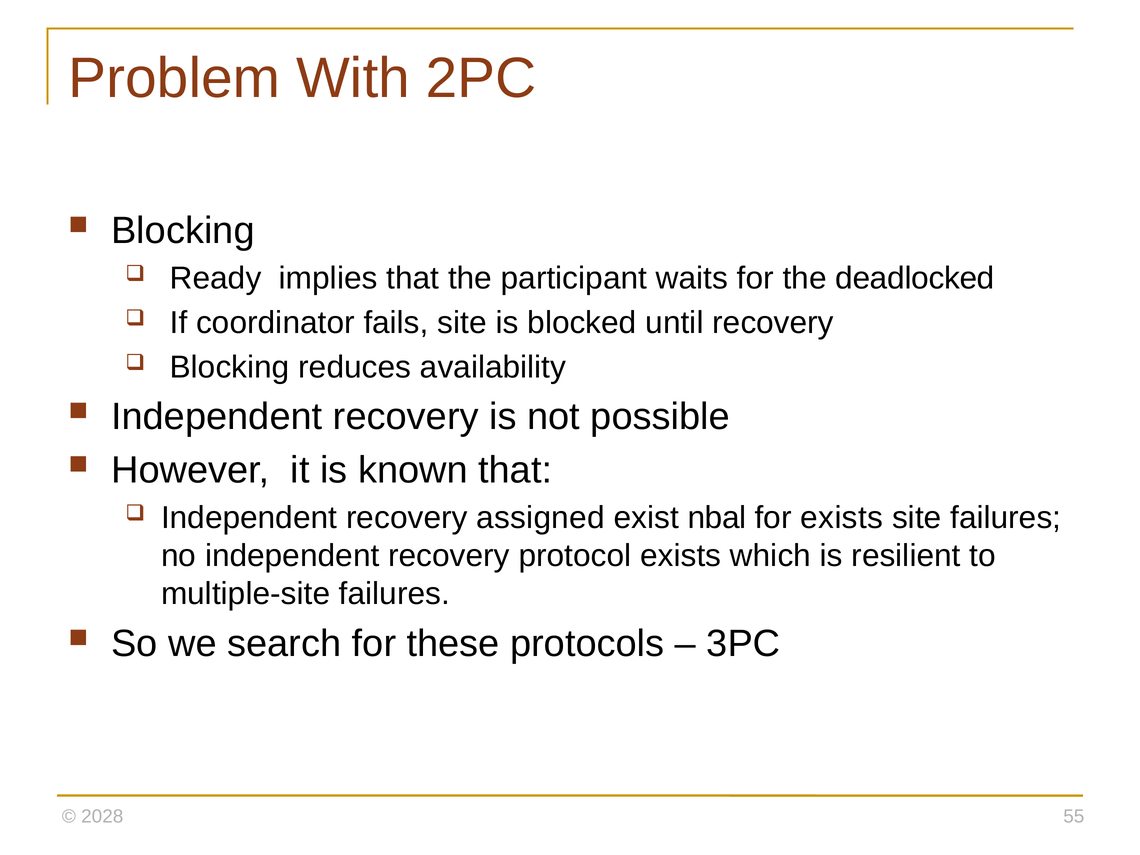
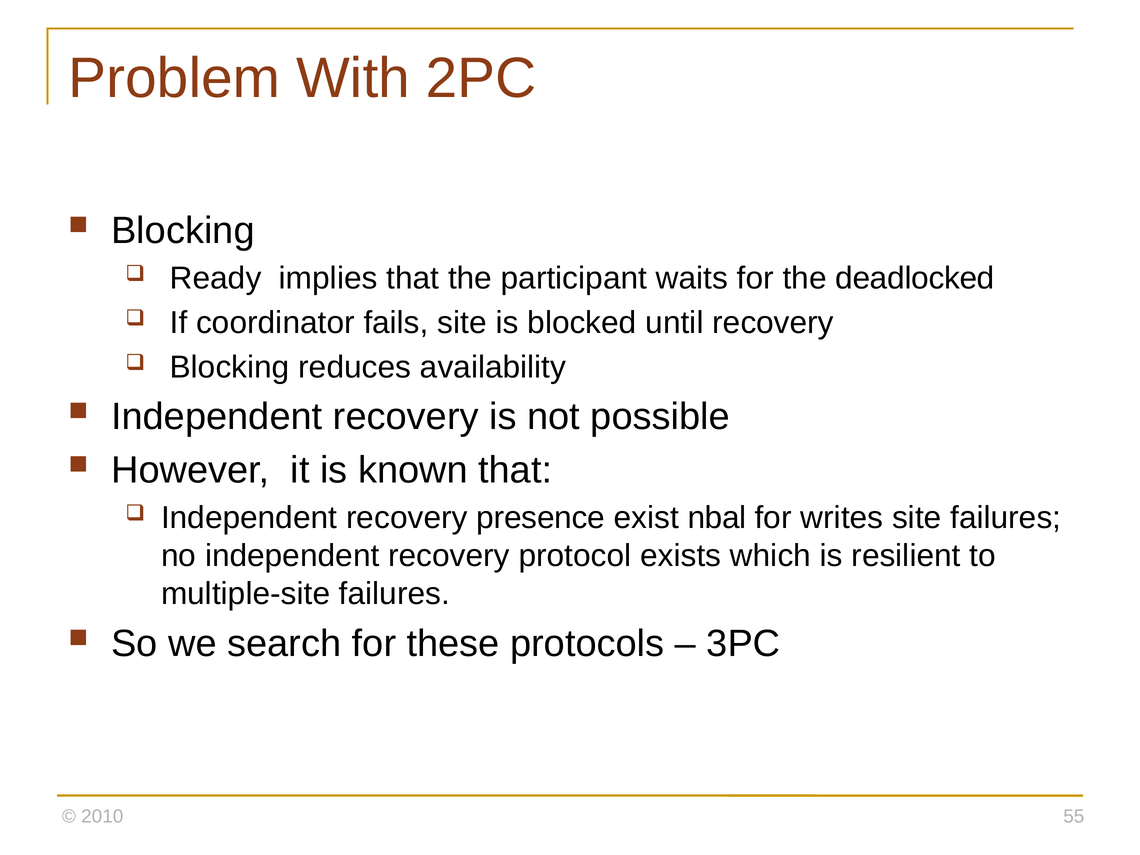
assigned: assigned -> presence (541, 518)
for exists: exists -> writes (842, 518)
2028: 2028 -> 2010 (102, 817)
